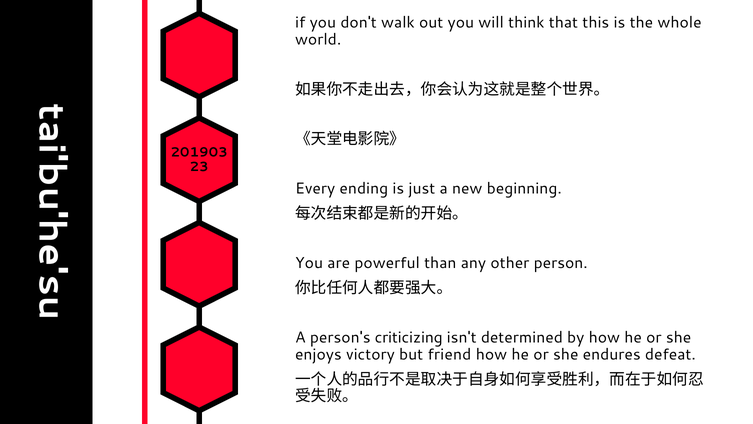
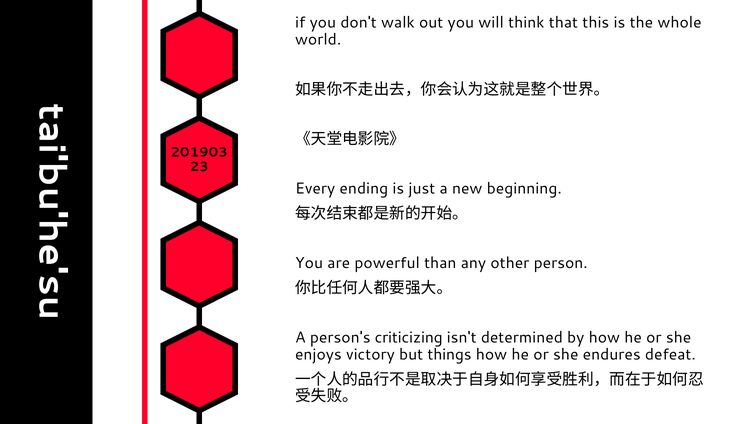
friend: friend -> things (450, 354)
